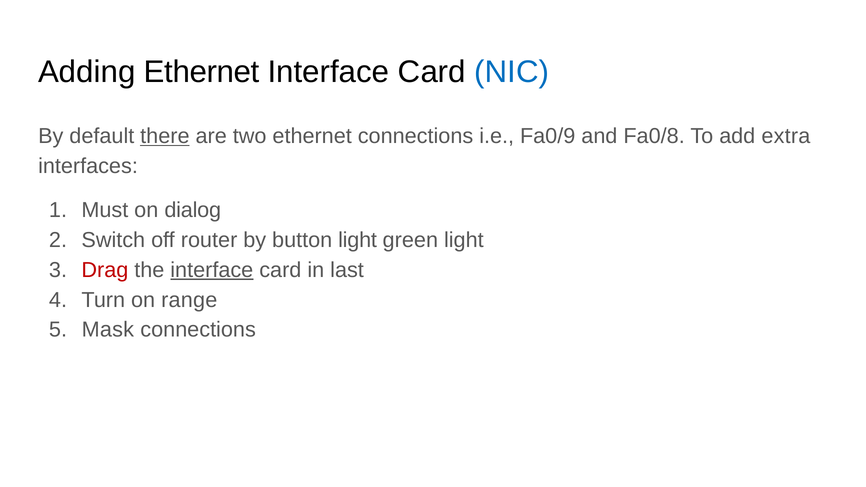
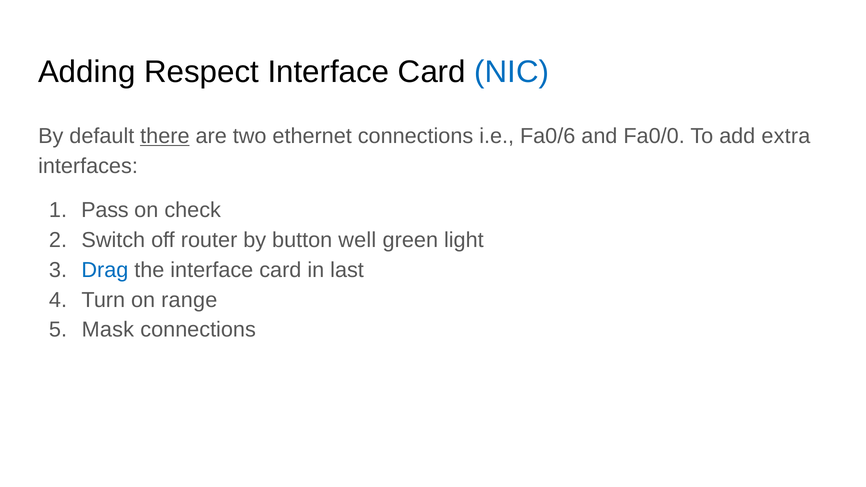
Adding Ethernet: Ethernet -> Respect (202, 72)
Fa0/9: Fa0/9 -> Fa0/6 (548, 136)
Fa0/8: Fa0/8 -> Fa0/0 (654, 136)
Must: Must -> Pass (105, 210)
dialog: dialog -> check (193, 210)
button light: light -> well (357, 240)
Drag colour: red -> blue (105, 270)
interface underline: present -> none (212, 270)
